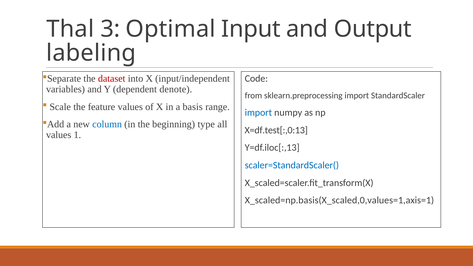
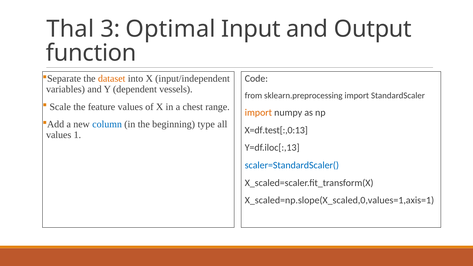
labeling: labeling -> function (91, 53)
dataset colour: red -> orange (112, 79)
denote: denote -> vessels (176, 89)
basis: basis -> chest (193, 107)
import colour: blue -> orange (258, 113)
X_scaled=np.basis(X_scaled,0,values=1,axis=1: X_scaled=np.basis(X_scaled,0,values=1,axis=1 -> X_scaled=np.slope(X_scaled,0,values=1,axis=1 (339, 200)
